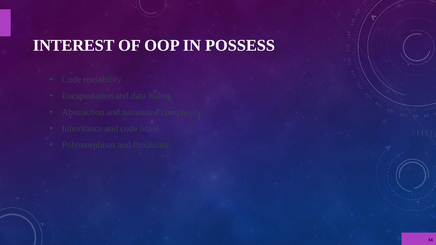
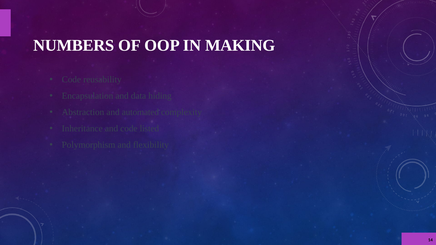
INTEREST: INTEREST -> NUMBERS (74, 46)
POSSESS: POSSESS -> MAKING (240, 46)
